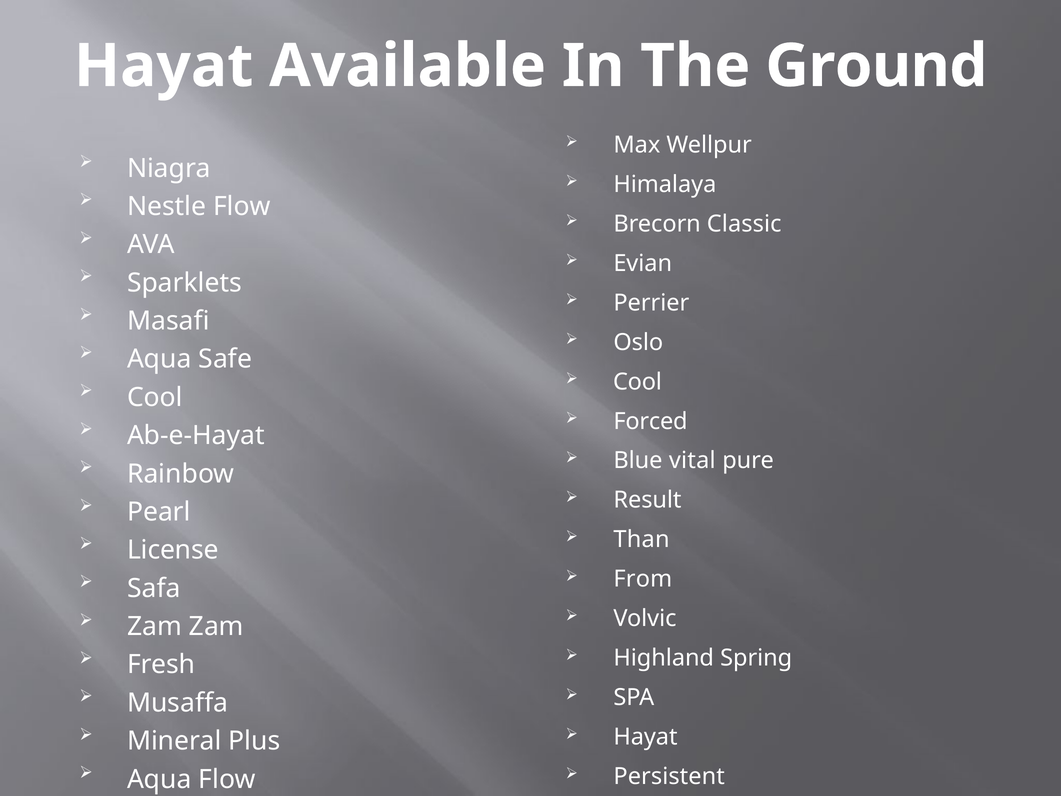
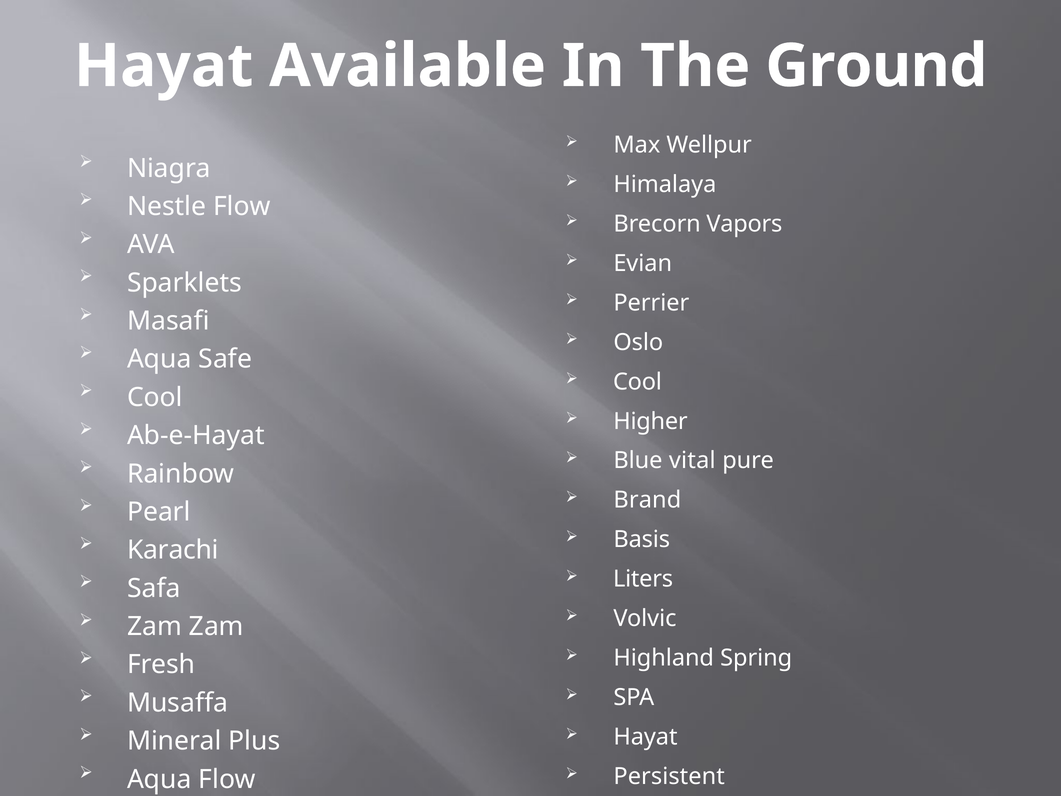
Classic: Classic -> Vapors (744, 224)
Forced: Forced -> Higher (650, 421)
Result: Result -> Brand (647, 500)
Than: Than -> Basis (642, 540)
License: License -> Karachi (173, 550)
From: From -> Liters (643, 579)
